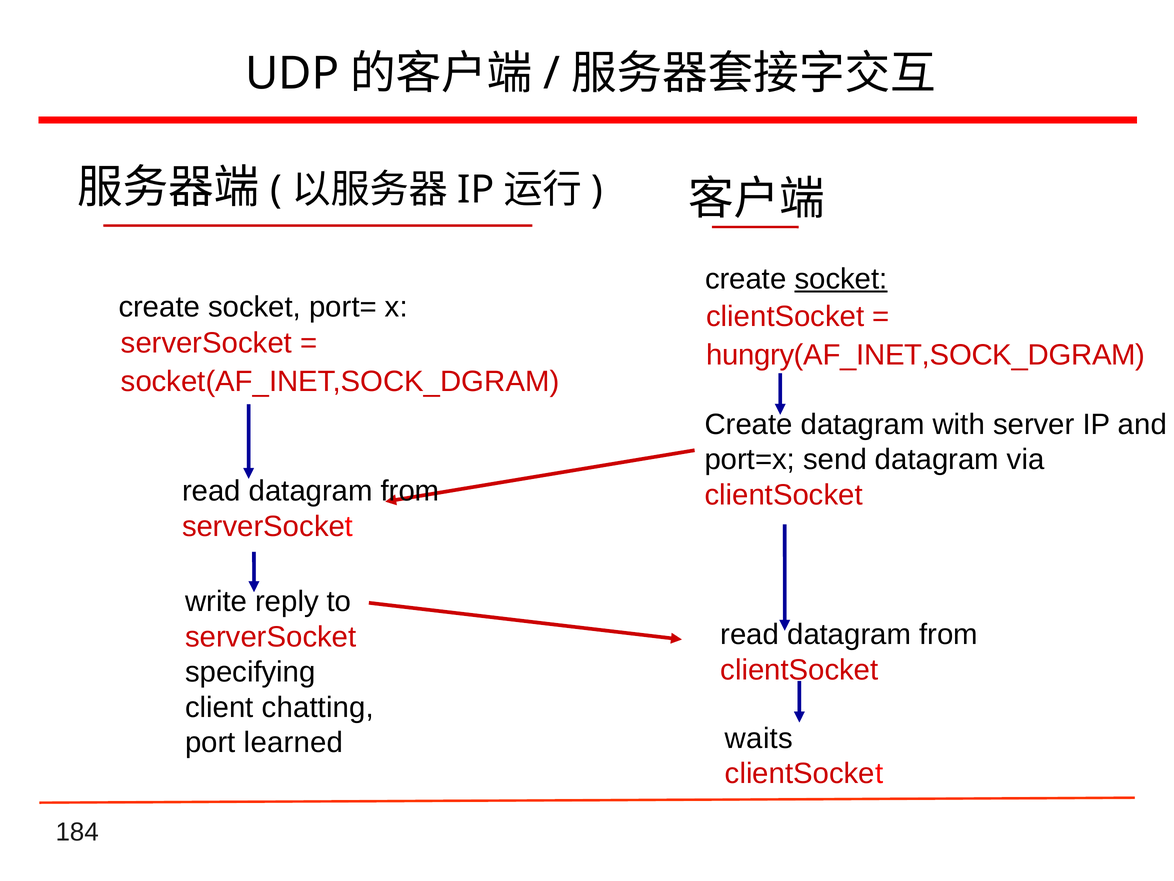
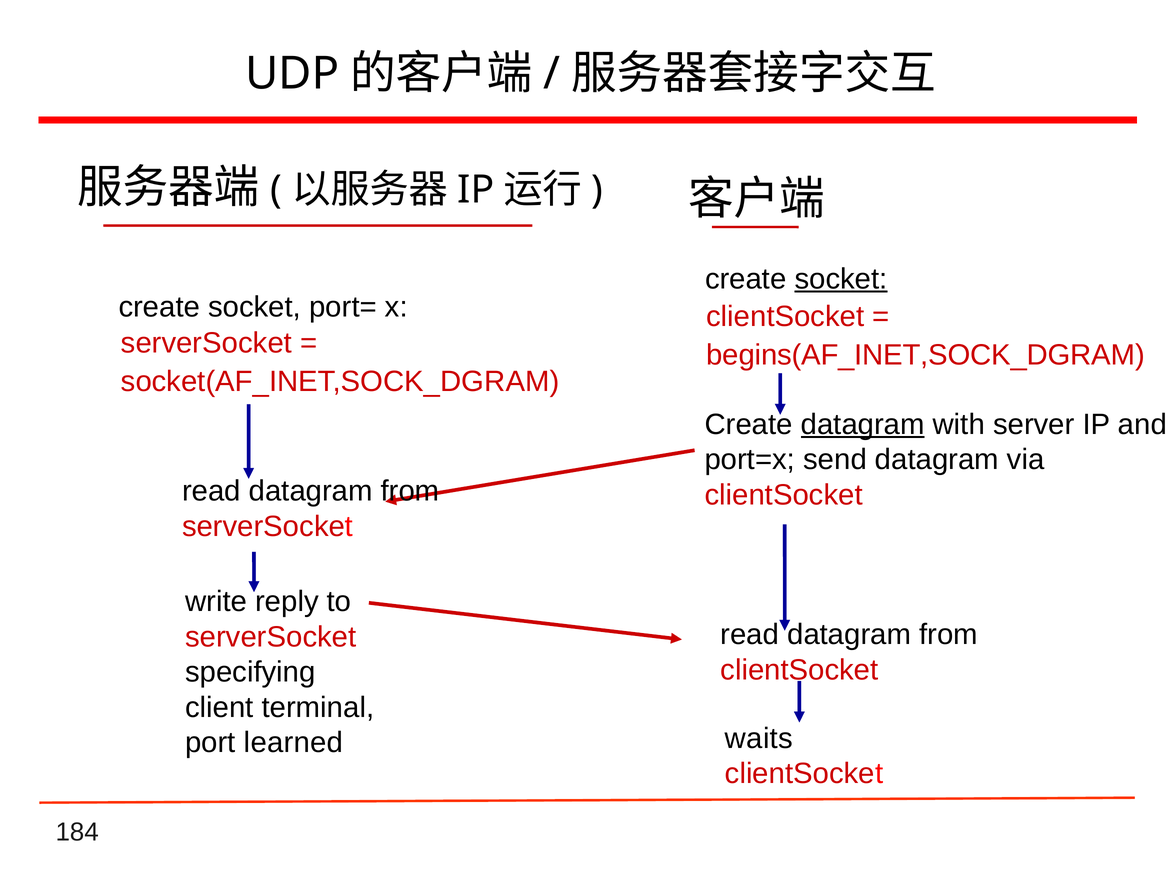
hungry(AF_INET,SOCK_DGRAM: hungry(AF_INET,SOCK_DGRAM -> begins(AF_INET,SOCK_DGRAM (926, 355)
datagram underline: none -> present (863, 424)
chatting: chatting -> terminal (318, 707)
